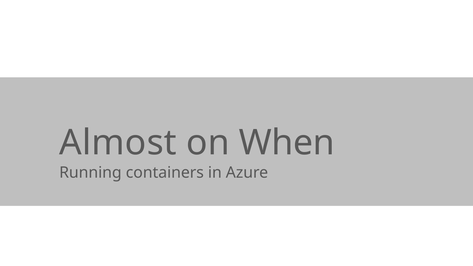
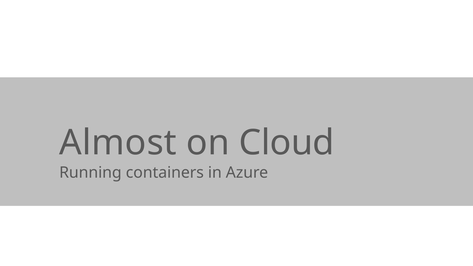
When: When -> Cloud (287, 143)
